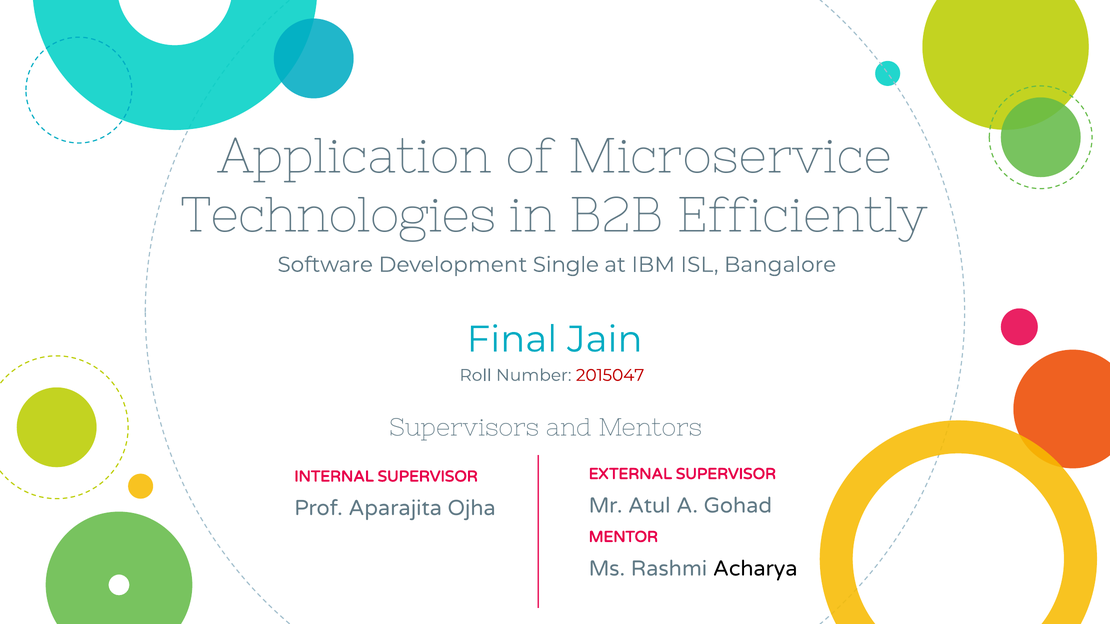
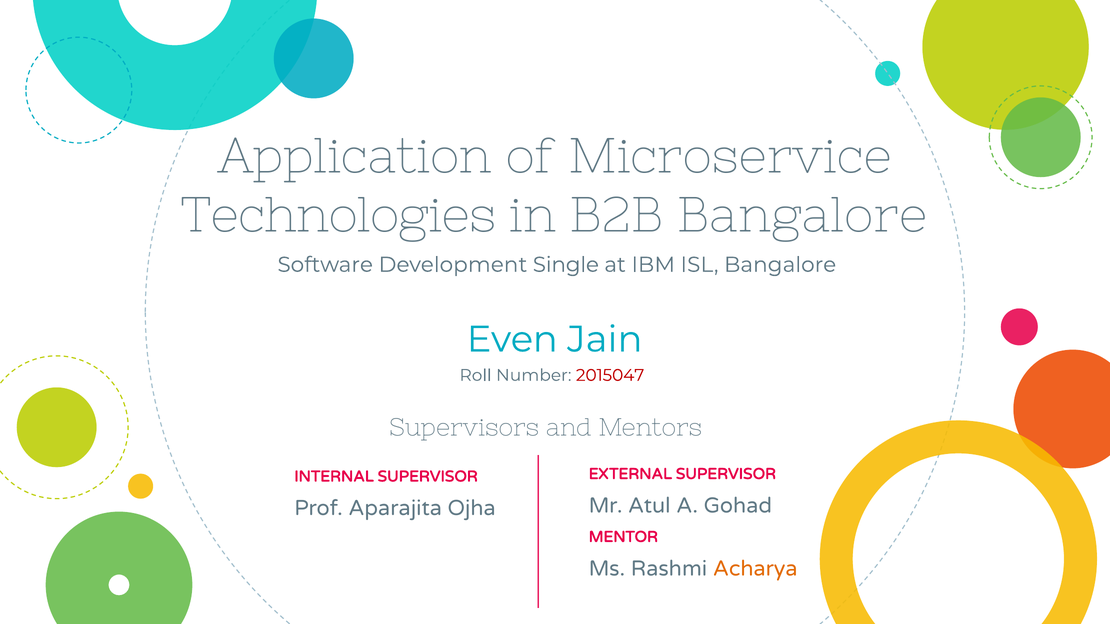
B2B Efficiently: Efficiently -> Bangalore (802, 216)
Final: Final -> Even (512, 340)
Acharya colour: black -> orange (755, 569)
